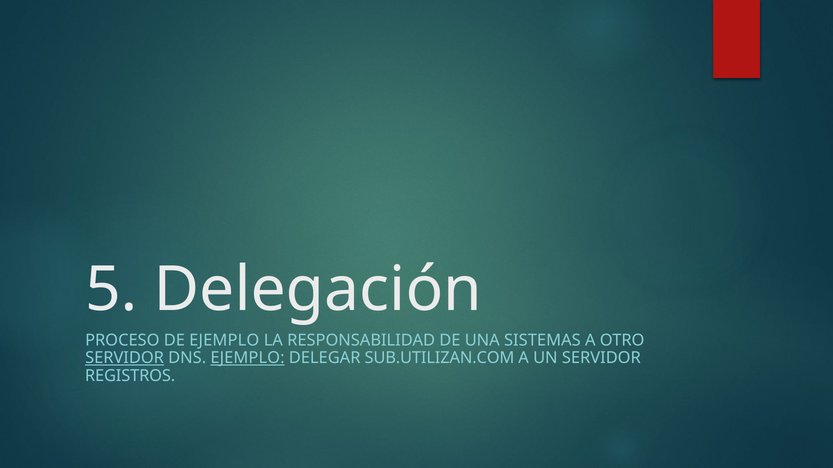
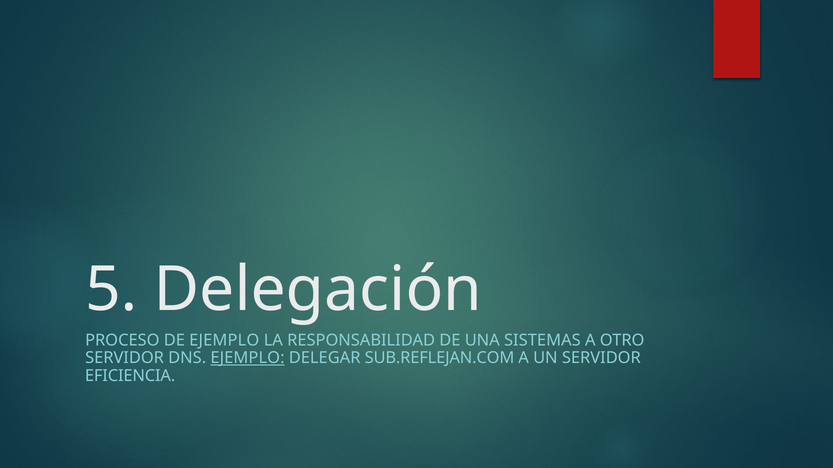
SERVIDOR underline: present -> none (125, 358)
SUB.UTILIZAN.COM: SUB.UTILIZAN.COM -> SUB.REFLEJAN.COM (439, 358)
REGISTROS: REGISTROS -> EFICIENCIA (130, 376)
